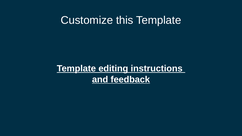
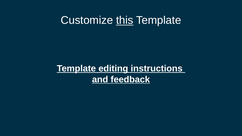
this underline: none -> present (125, 20)
